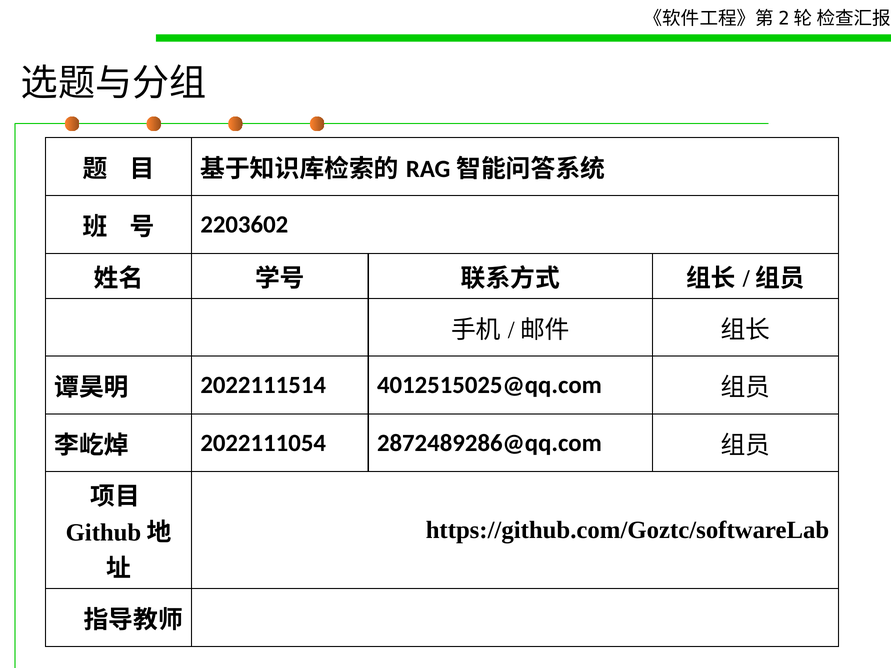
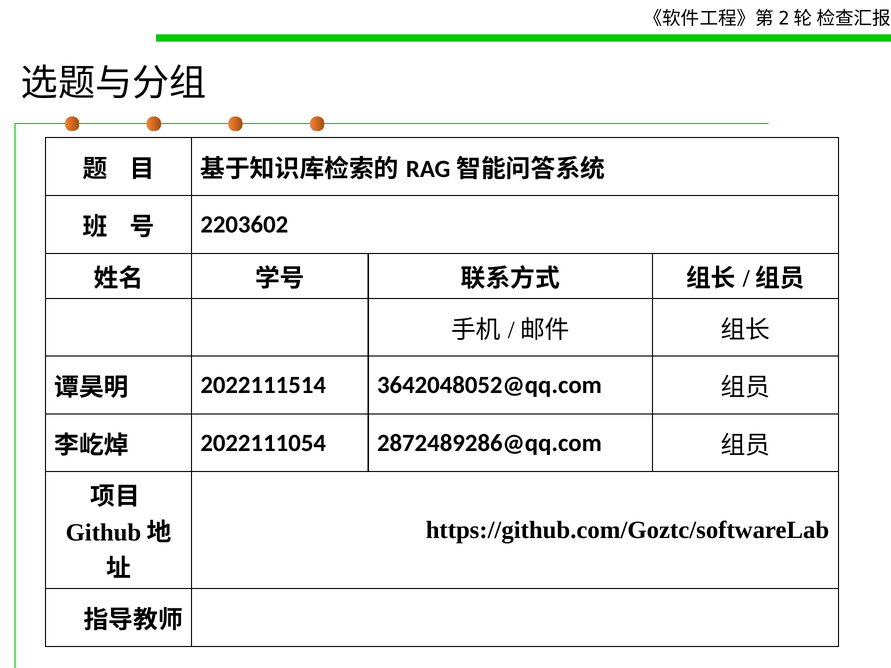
4012515025@qq.com: 4012515025@qq.com -> 3642048052@qq.com (489, 385)
